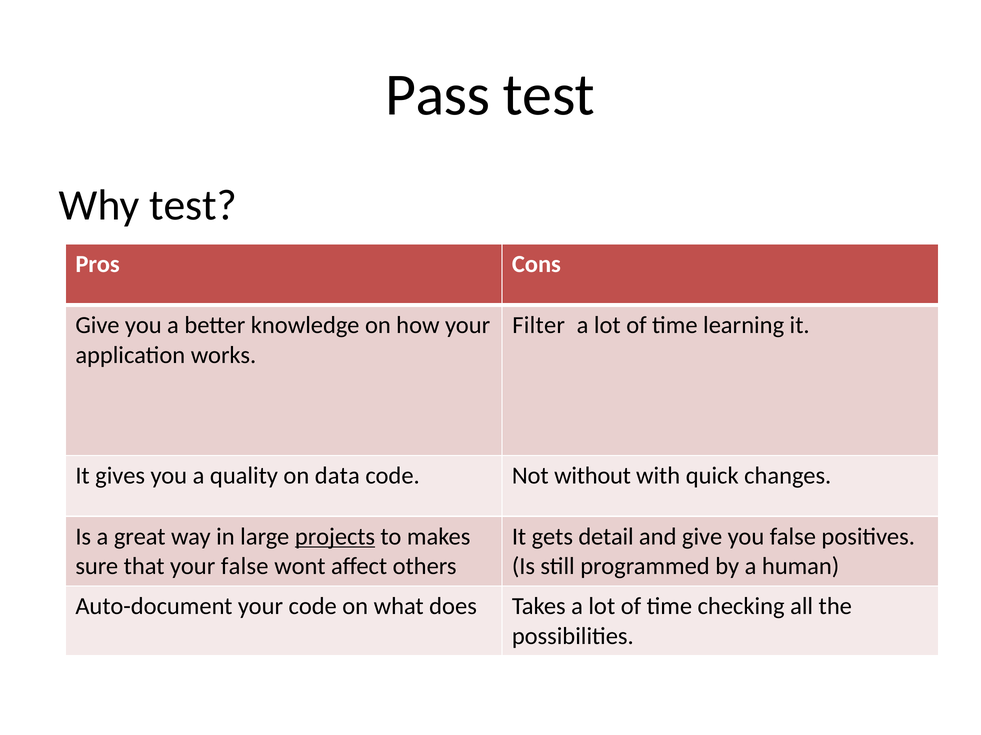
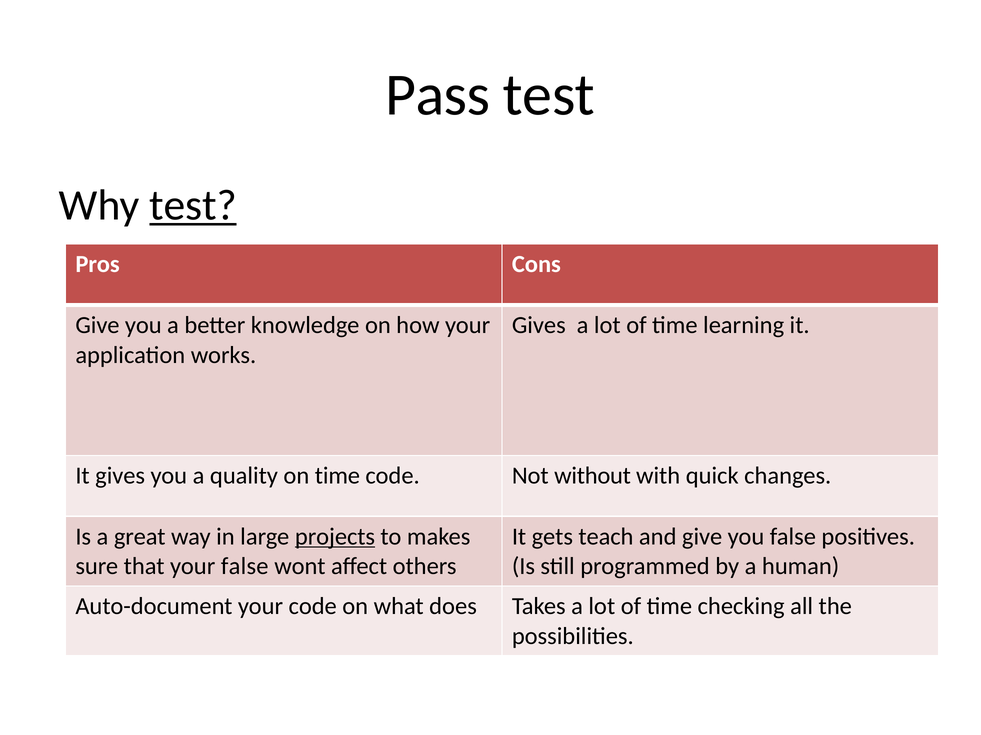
test underline: none -> present (193, 206)
Filter: Filter -> Gives (539, 325)
on data: data -> time (337, 476)
detail: detail -> teach (606, 537)
